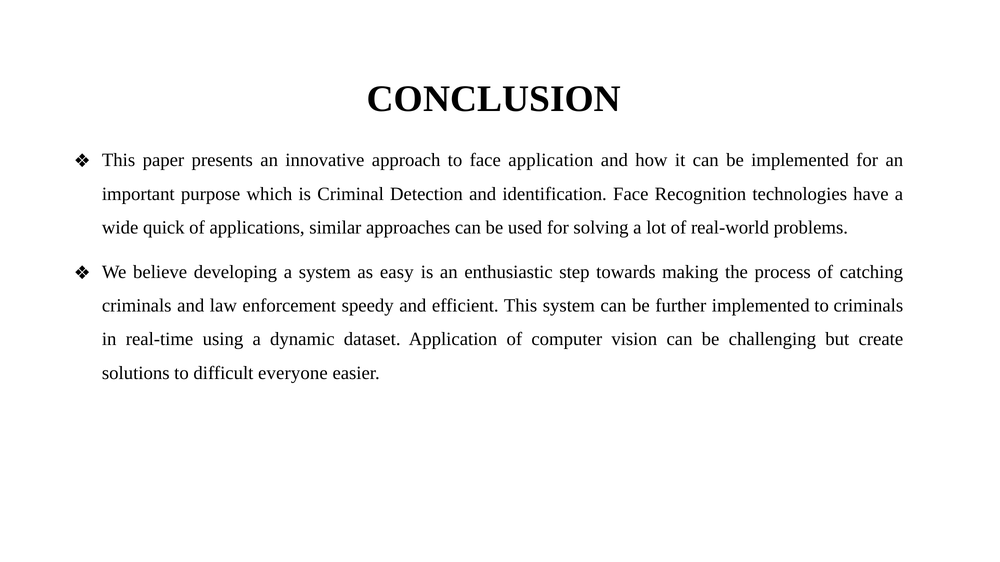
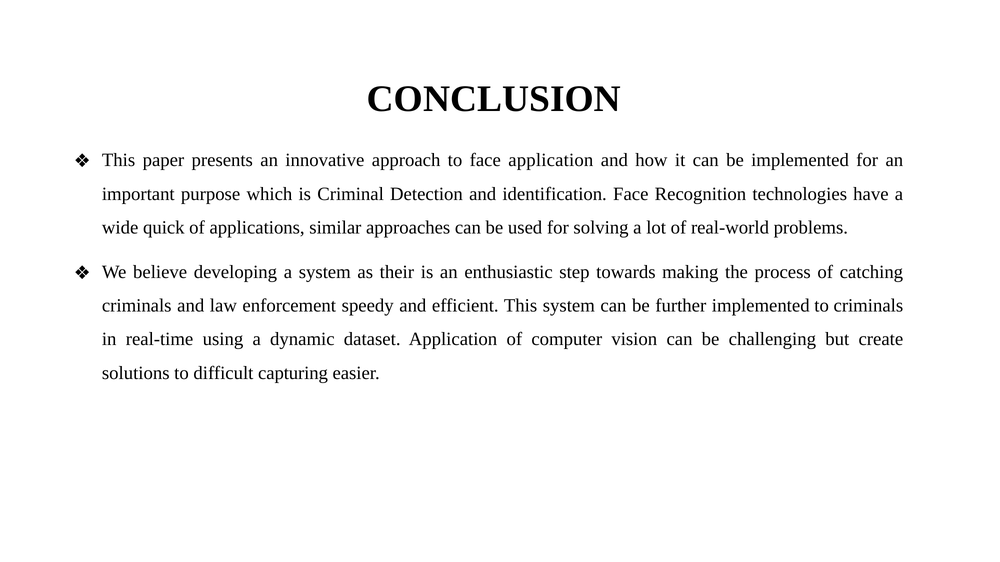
easy: easy -> their (397, 272)
everyone: everyone -> capturing (293, 373)
